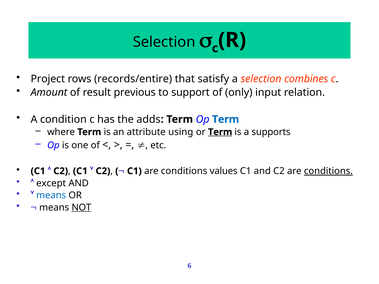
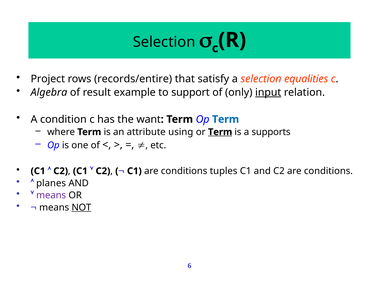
combines: combines -> equalities (306, 79)
Amount: Amount -> Algebra (49, 92)
previous: previous -> example (135, 92)
input underline: none -> present (268, 92)
adds: adds -> want (149, 119)
values: values -> tuples (224, 171)
conditions underline: present -> none (328, 171)
except: except -> planes (51, 183)
means colour: blue -> purple (51, 195)
